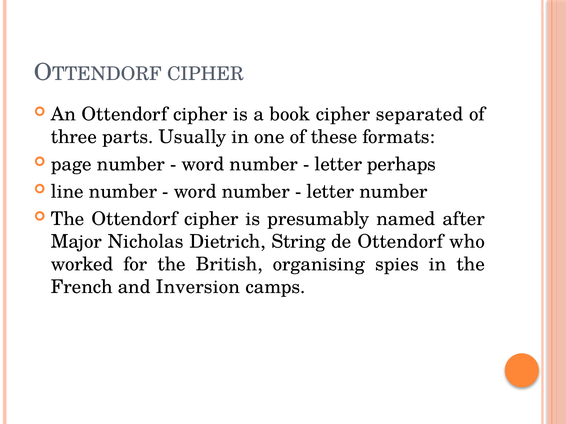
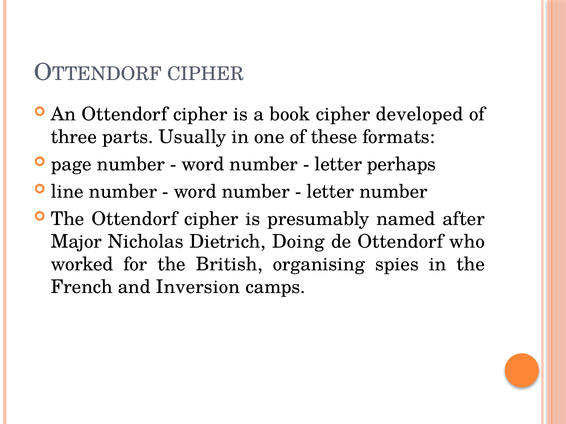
separated: separated -> developed (420, 114)
String: String -> Doing (298, 242)
